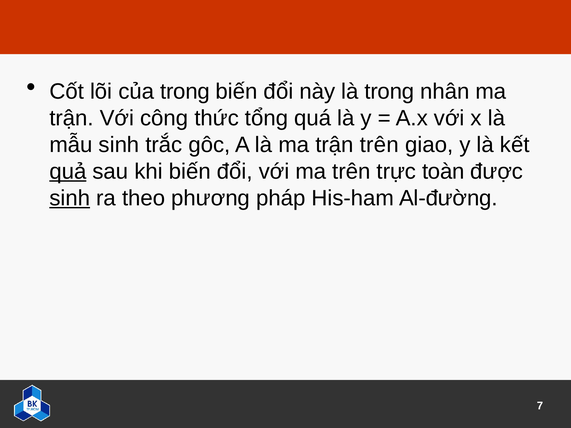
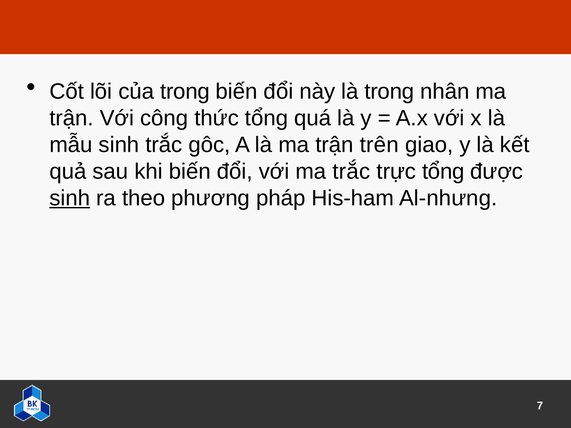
quả underline: present -> none (68, 172)
ma trên: trên -> trắc (351, 172)
trực toàn: toàn -> tổng (443, 172)
Al-đường: Al-đường -> Al-nhưng (448, 198)
